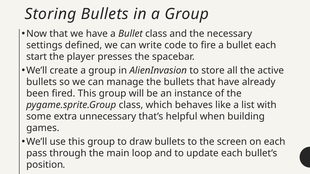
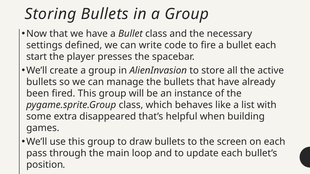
unnecessary: unnecessary -> disappeared (108, 117)
